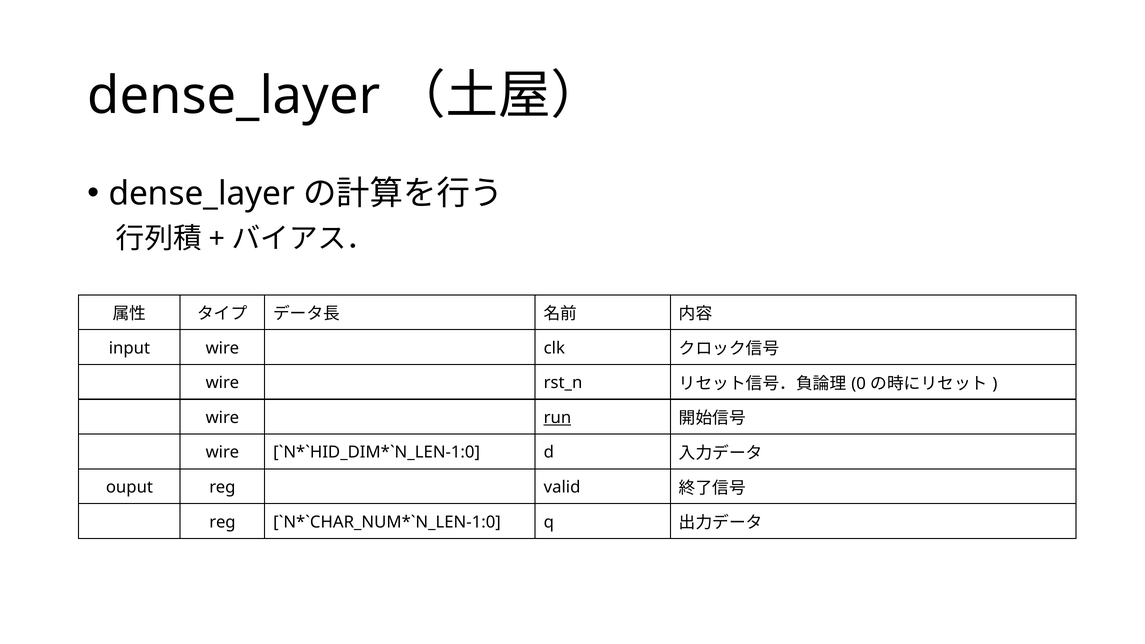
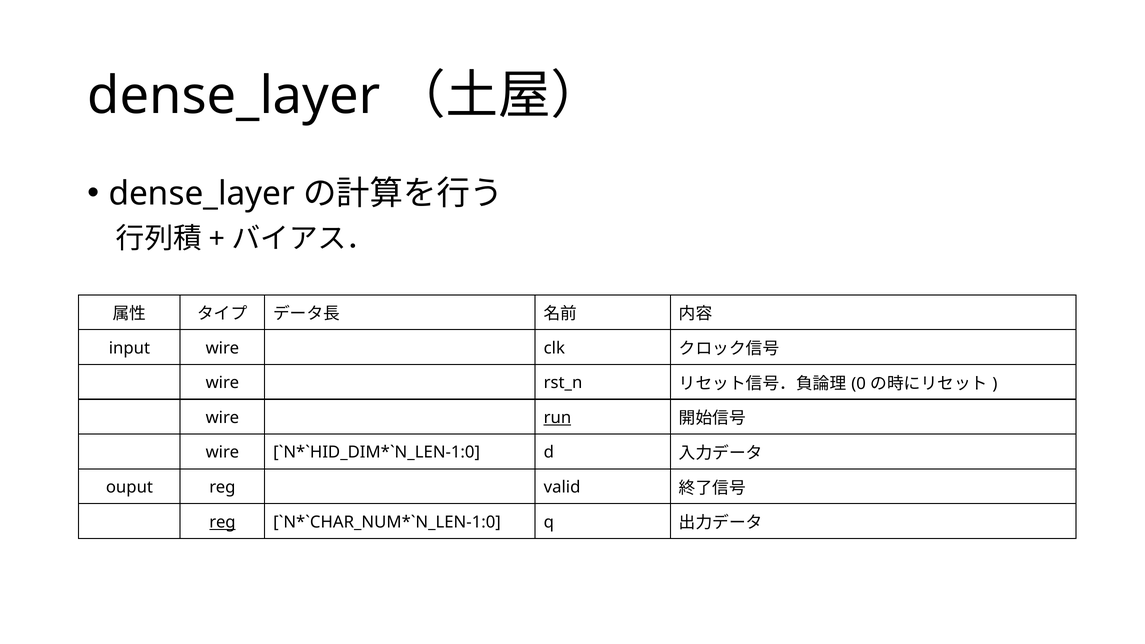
reg underline: none -> present (222, 522)
